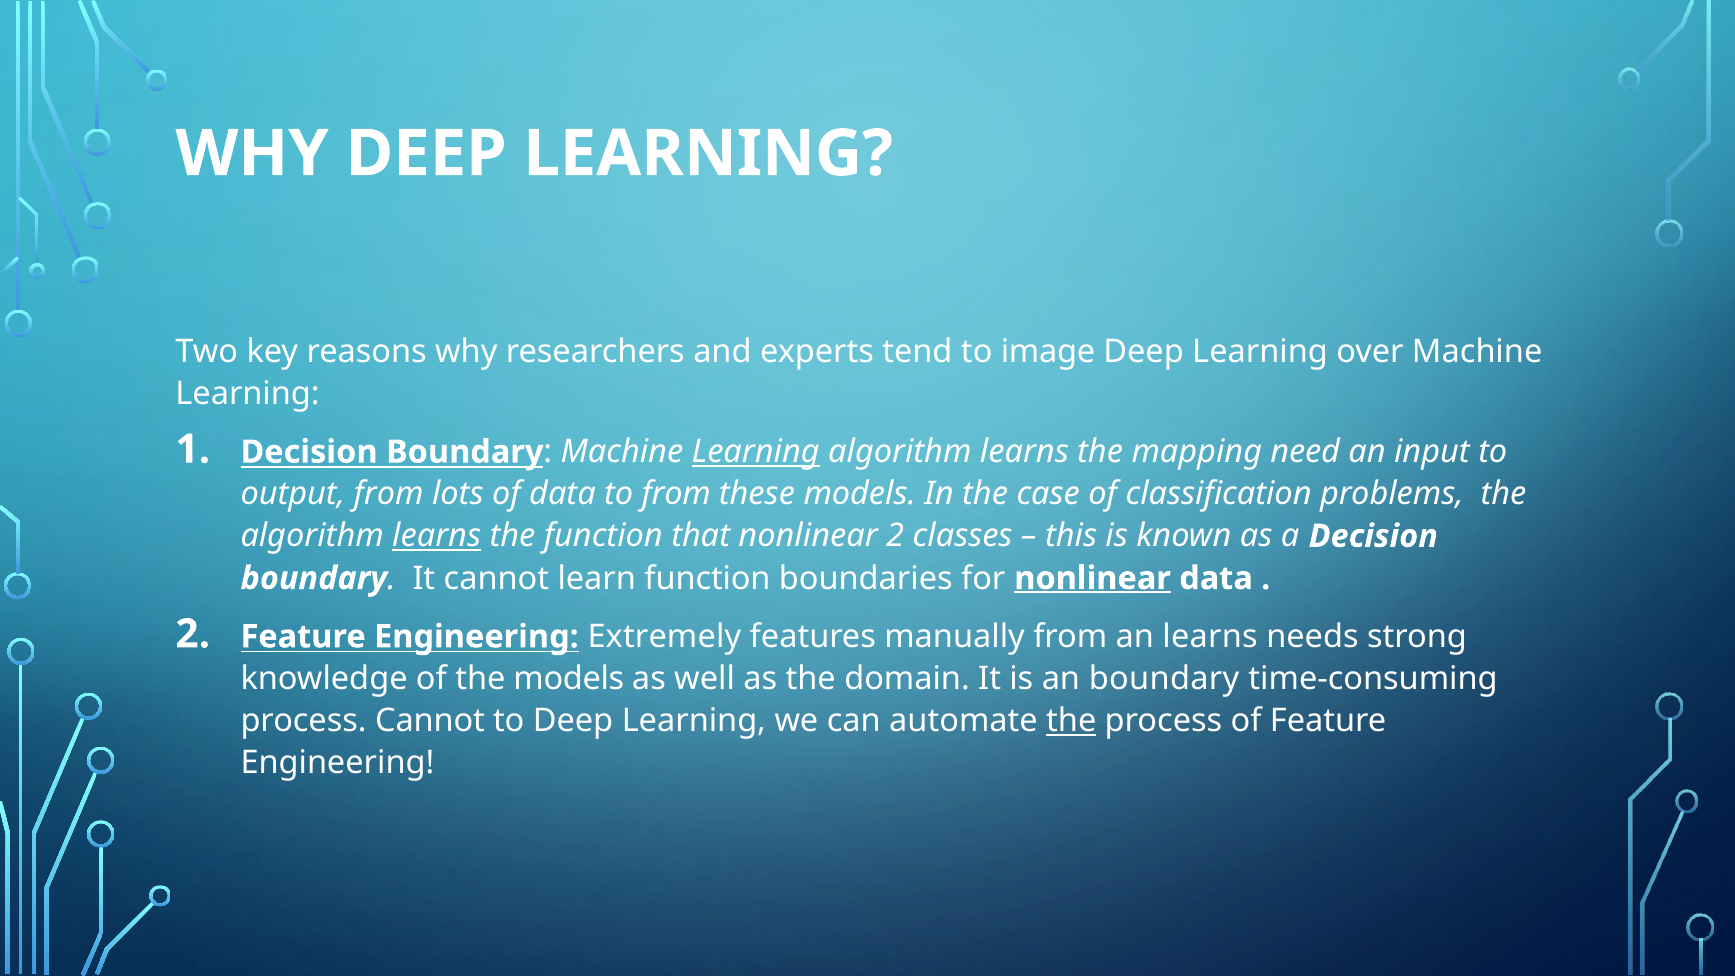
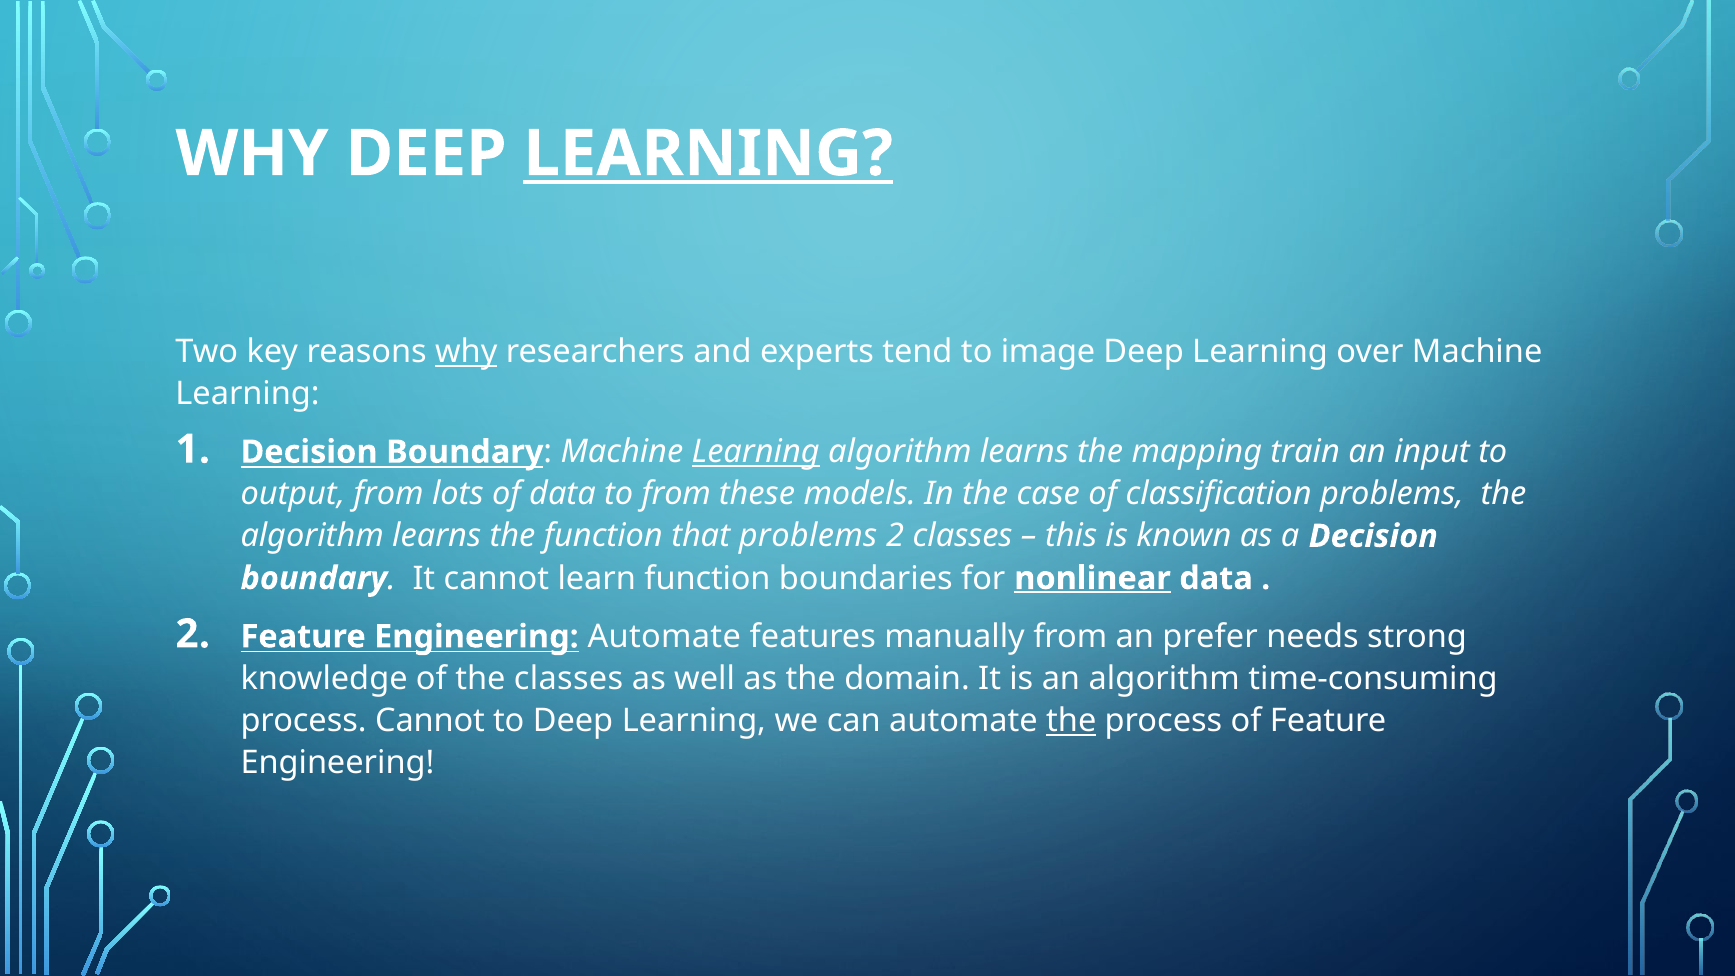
LEARNING underline: none -> present (708, 154)
why underline: none -> present (466, 352)
need: need -> train (1305, 452)
learns underline: present -> none (437, 536)
that nonlinear: nonlinear -> problems (808, 536)
Engineering Extremely: Extremely -> Automate (664, 637)
an learns: learns -> prefer (1210, 637)
the models: models -> classes (569, 679)
an boundary: boundary -> algorithm (1164, 679)
